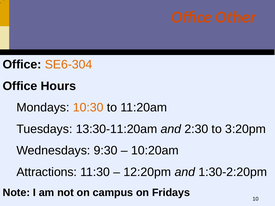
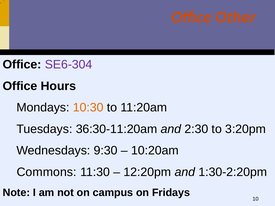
SE6-304 colour: orange -> purple (69, 65)
13:30-11:20am: 13:30-11:20am -> 36:30-11:20am (117, 129)
Attractions: Attractions -> Commons (47, 172)
